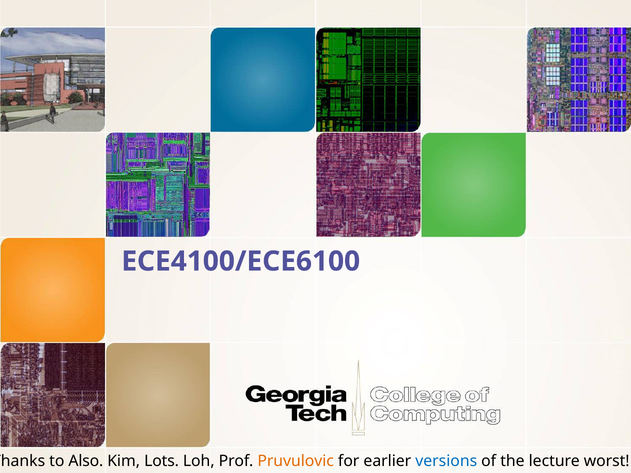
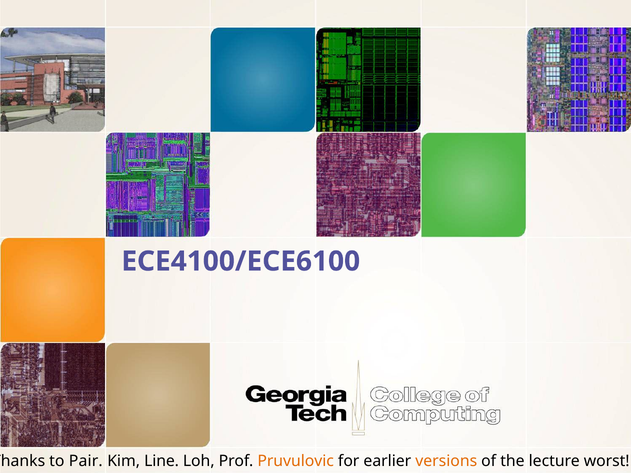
Also: Also -> Pair (86, 461)
Lots: Lots -> Line (162, 461)
versions colour: blue -> orange (446, 461)
